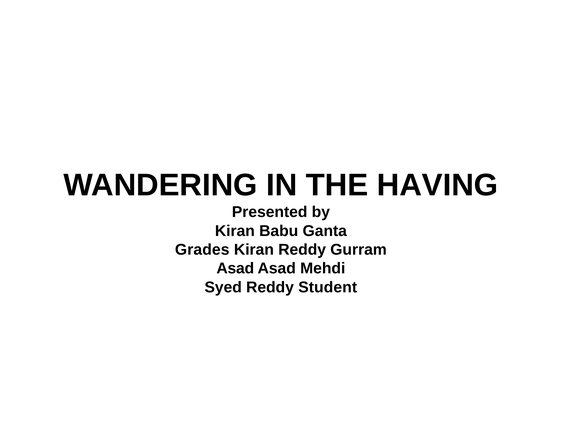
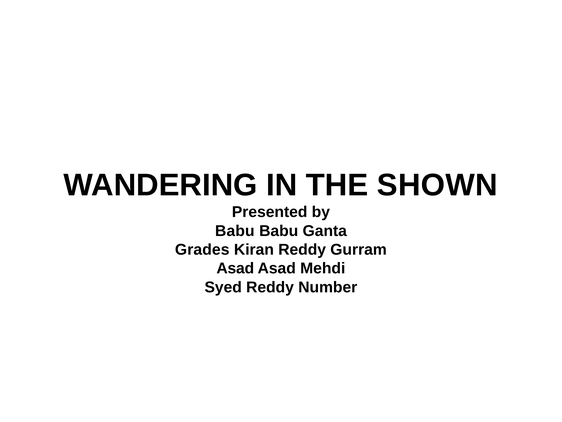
HAVING: HAVING -> SHOWN (437, 185)
Kiran: Kiran -> Babu (235, 231)
Student: Student -> Number (328, 287)
